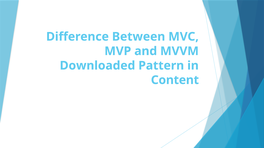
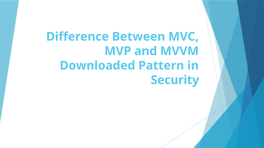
Content: Content -> Security (175, 80)
